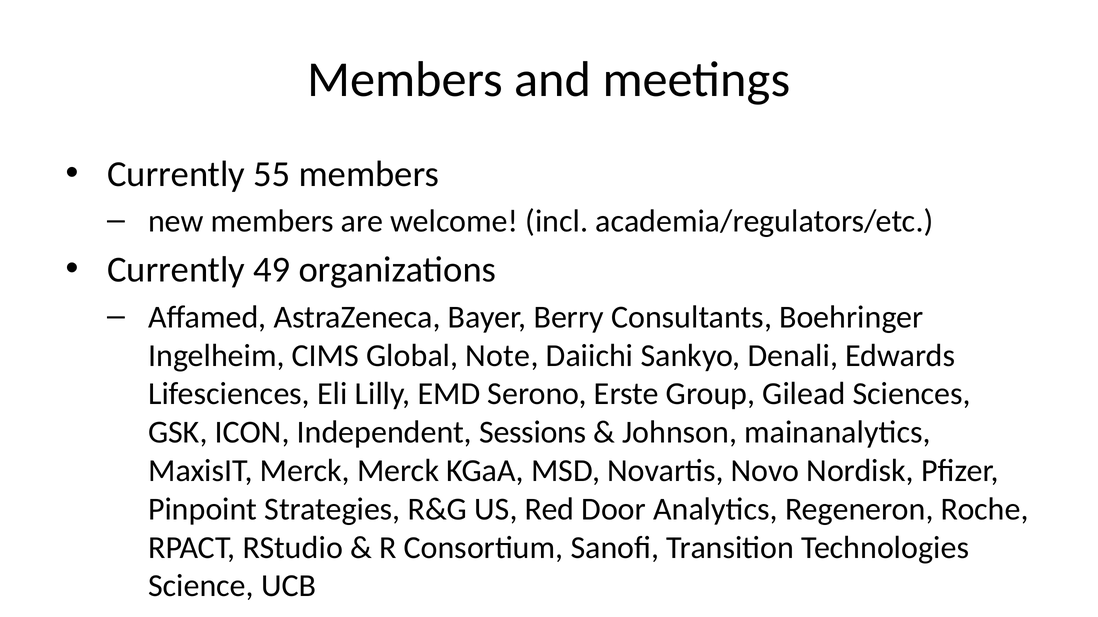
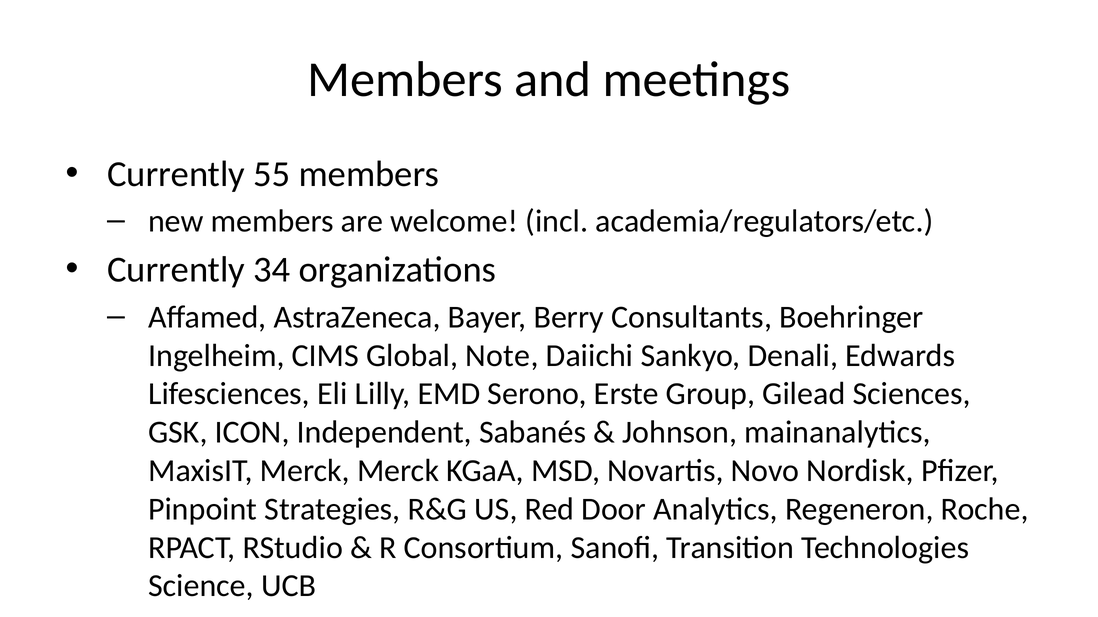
49: 49 -> 34 (272, 270)
Sessions: Sessions -> Sabanés (533, 433)
